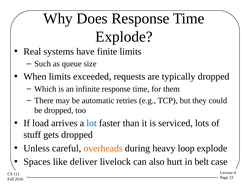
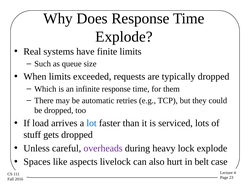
overheads colour: orange -> purple (103, 148)
loop: loop -> lock (186, 148)
deliver: deliver -> aspects (84, 162)
